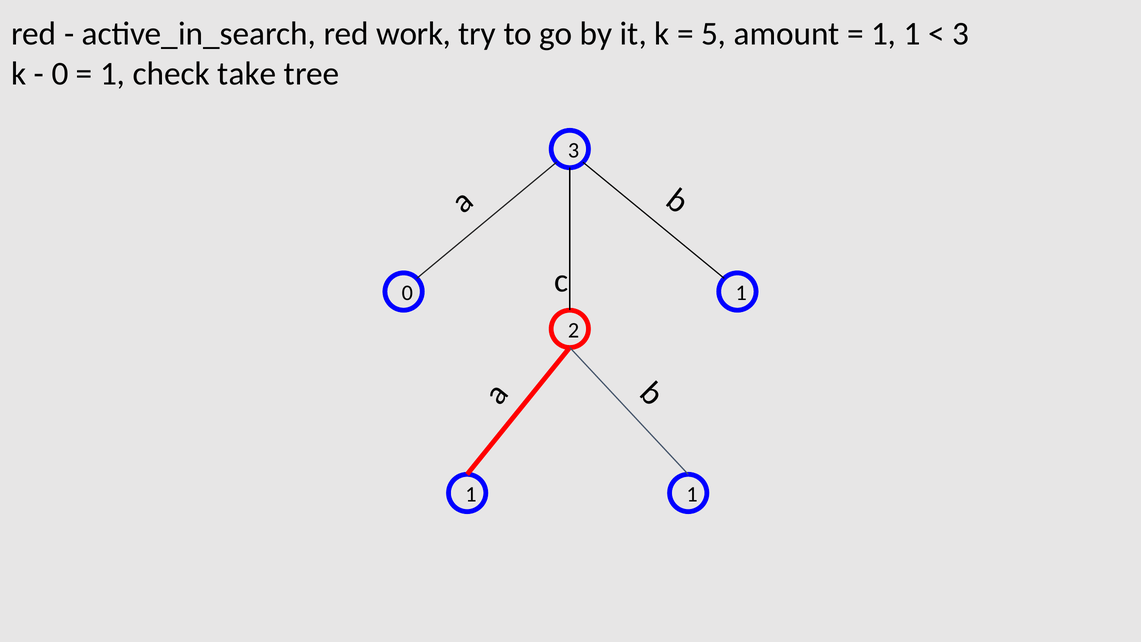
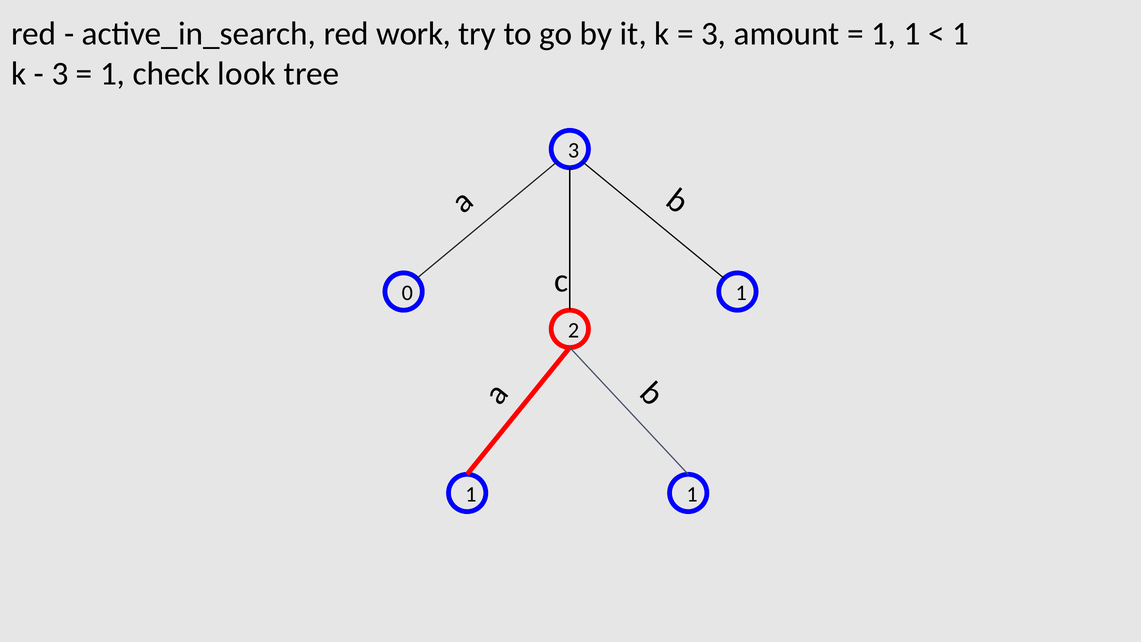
5: 5 -> 3 (714, 34)
3: 3 -> 1 (961, 34)
0: 0 -> 3 (60, 74)
take: take -> look (247, 74)
